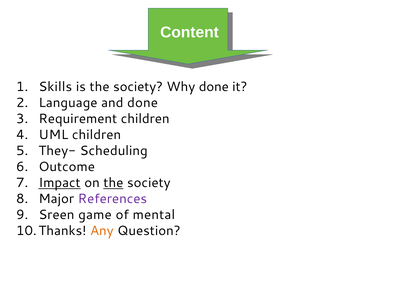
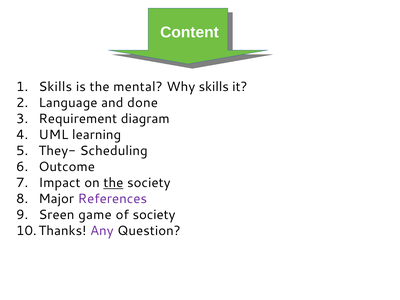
is the society: society -> mental (138, 87)
Why done: done -> skills (214, 87)
Requirement children: children -> diagram (145, 119)
UML children: children -> learning (97, 135)
Impact underline: present -> none (60, 183)
of mental: mental -> society (154, 215)
Any colour: orange -> purple (102, 231)
